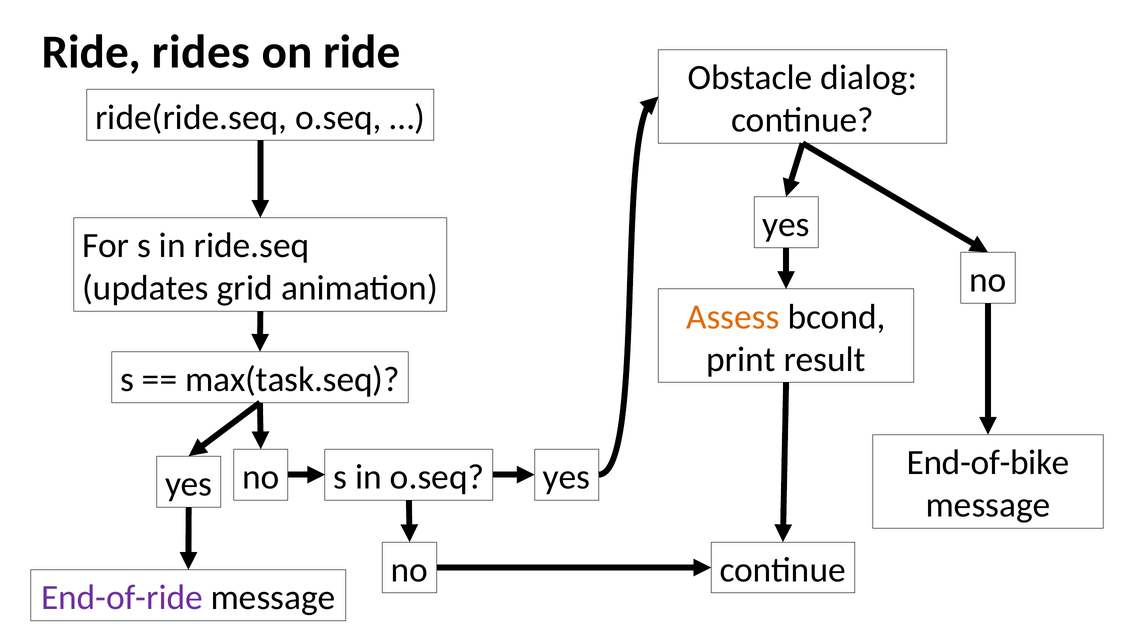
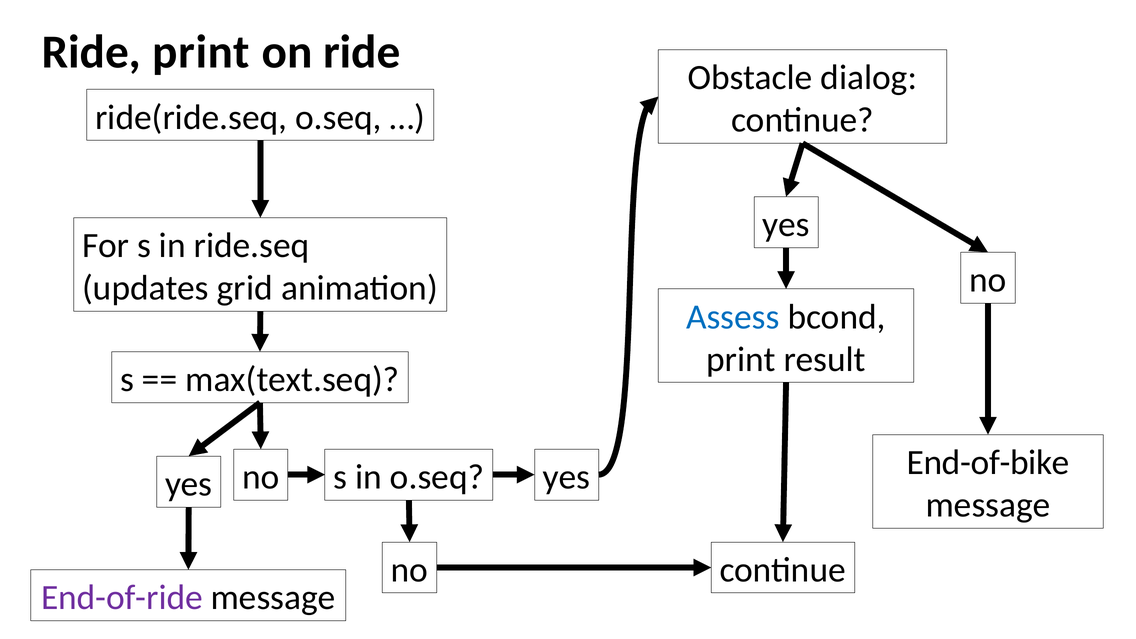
Ride rides: rides -> print (201, 52)
Assess colour: orange -> blue (733, 317)
max(task.seq: max(task.seq -> max(text.seq (292, 380)
